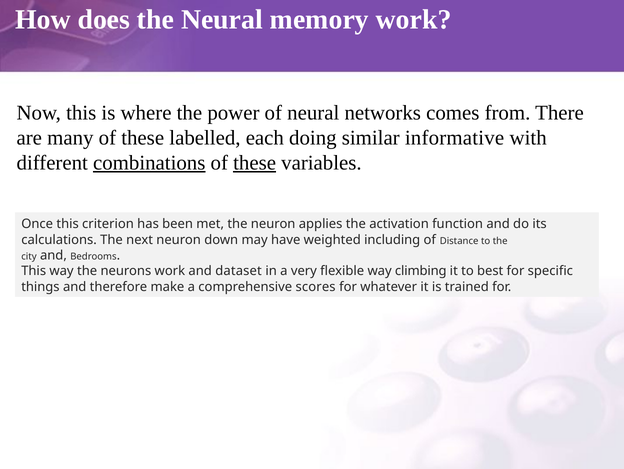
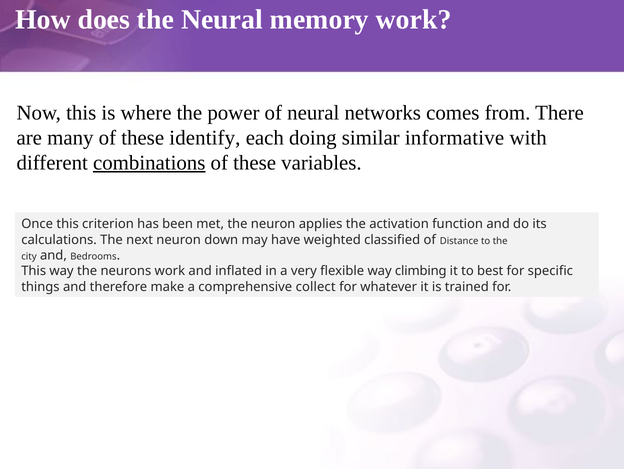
labelled: labelled -> identify (205, 138)
these underline: present -> none (255, 163)
including: including -> classified (392, 240)
dataset: dataset -> inflated (239, 271)
scores: scores -> collect (316, 286)
